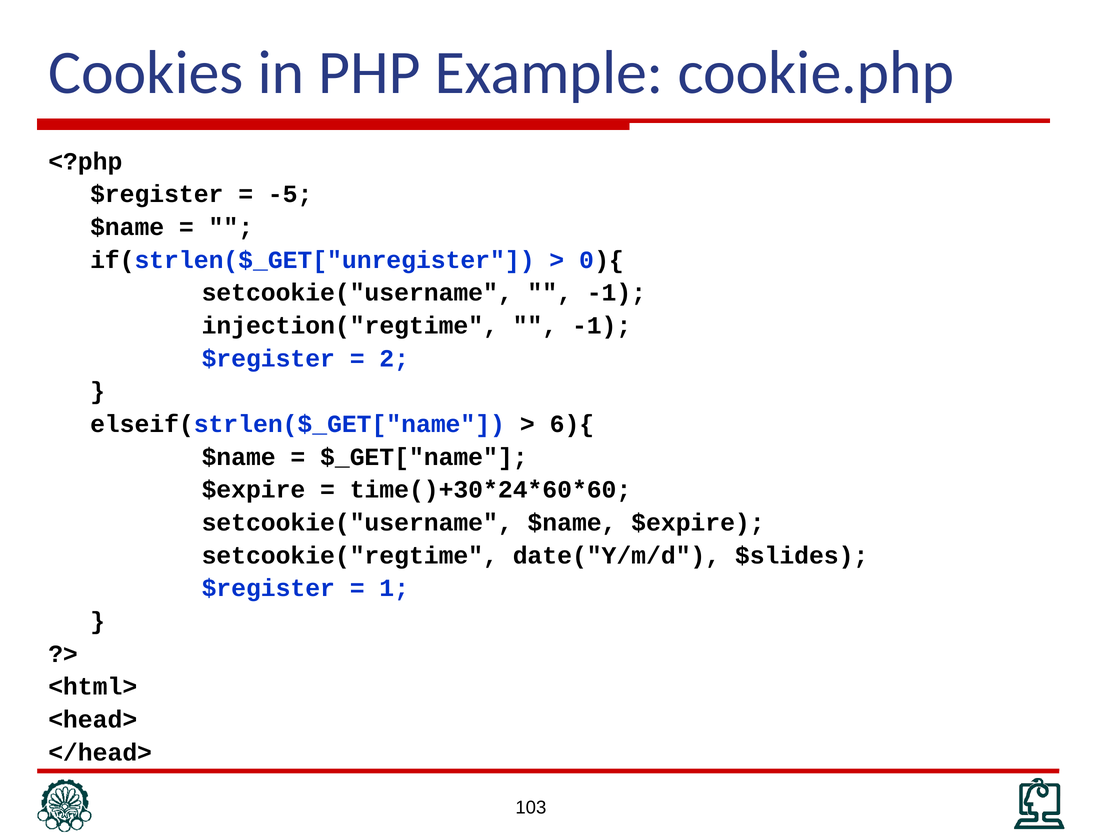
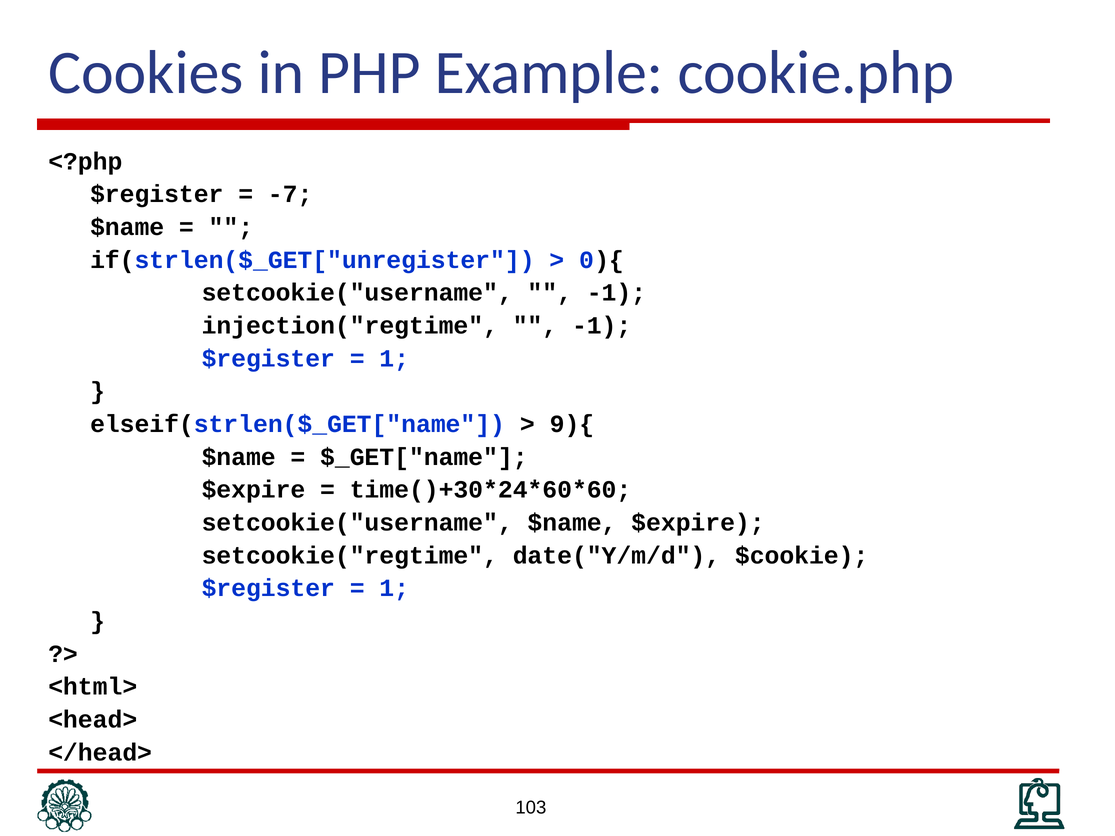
-5: -5 -> -7 (290, 194)
2: 2 -> 1 (394, 359)
6){: 6){ -> 9){ (572, 424)
$slides: $slides -> $cookie (802, 556)
